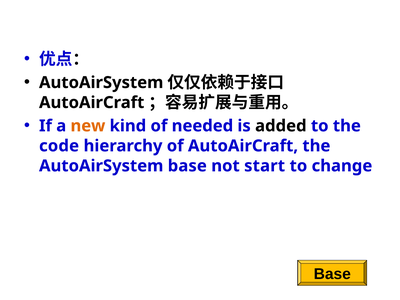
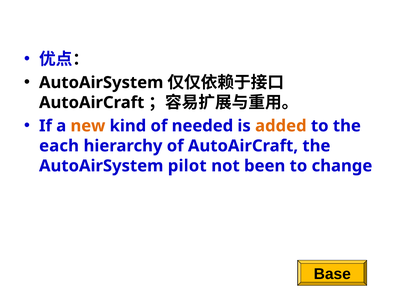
added colour: black -> orange (281, 126)
code: code -> each (59, 146)
AutoAirSystem base: base -> pilot (187, 166)
start: start -> been (265, 166)
